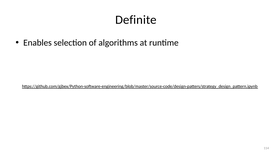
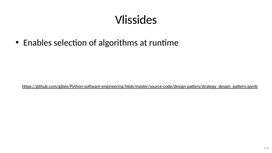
Definite: Definite -> Vlissides (136, 20)
